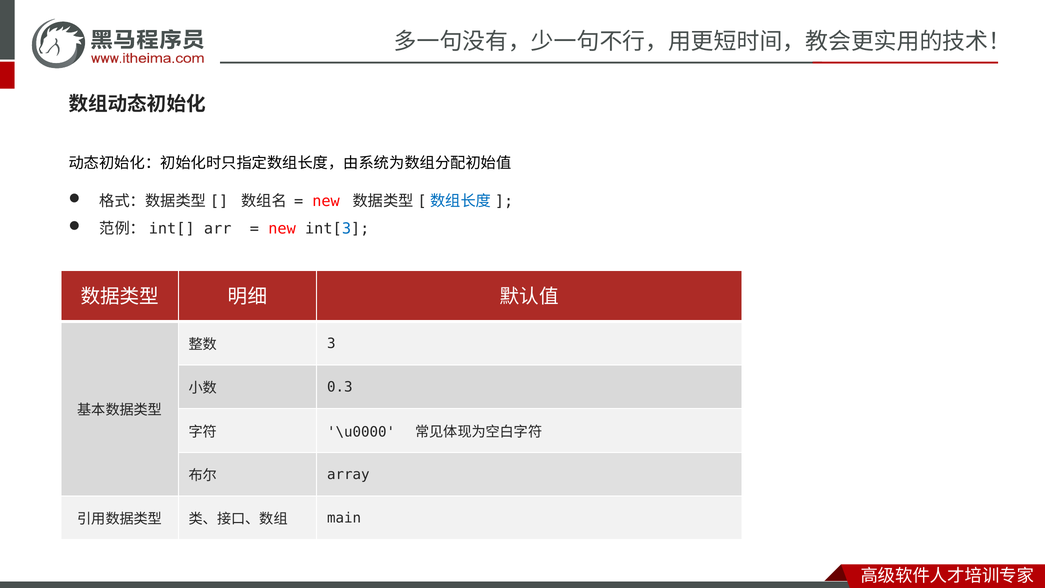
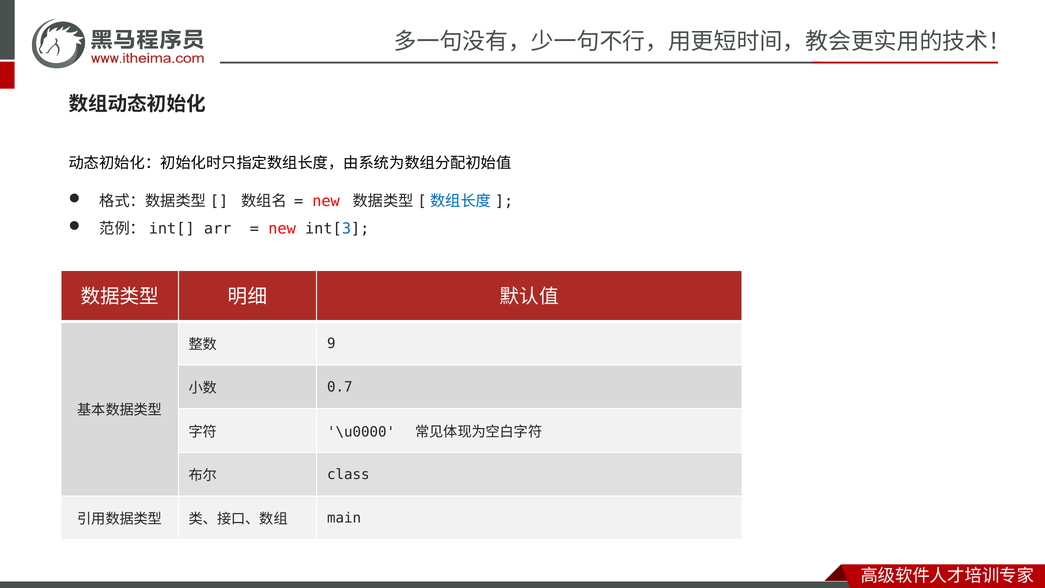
3: 3 -> 9 (331, 343)
0.3: 0.3 -> 0.7 (340, 387)
array: array -> class (348, 474)
